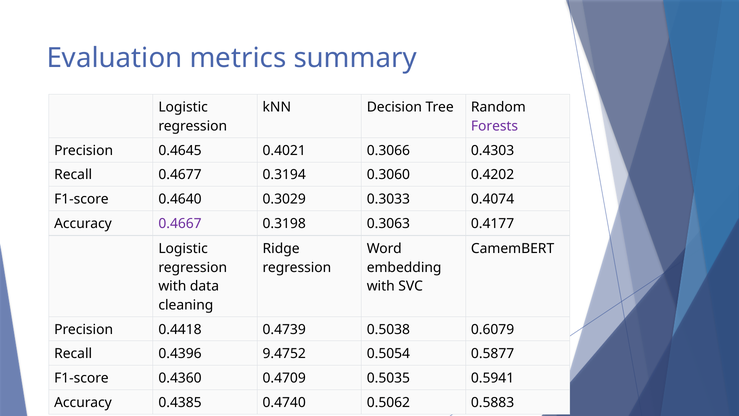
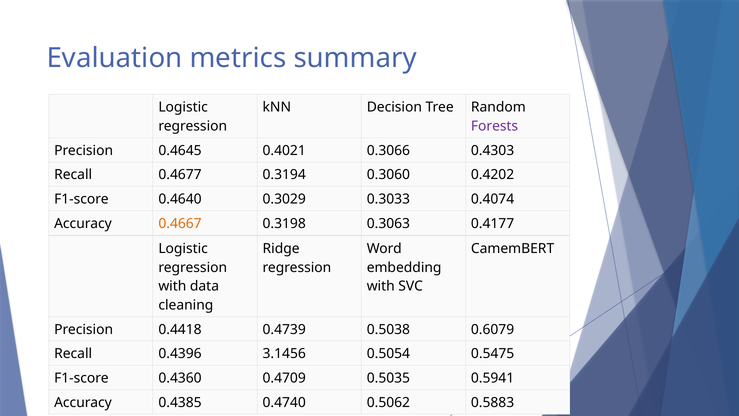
0.4667 colour: purple -> orange (180, 223)
9.4752: 9.4752 -> 3.1456 (284, 354)
0.5877: 0.5877 -> 0.5475 (493, 354)
